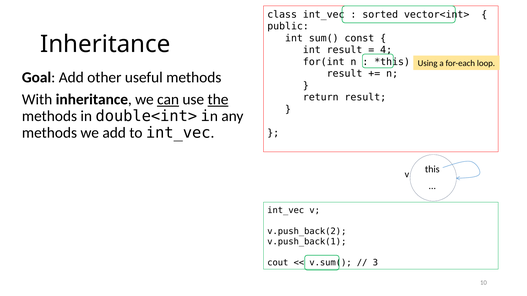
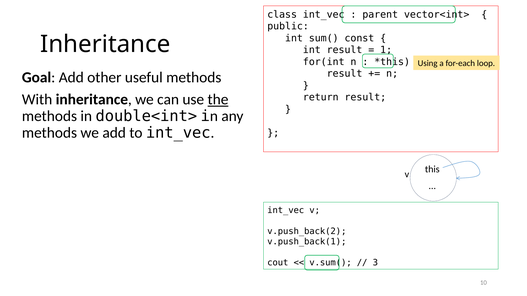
sorted: sorted -> parent (380, 14)
4: 4 -> 1 (386, 50)
can underline: present -> none (168, 100)
